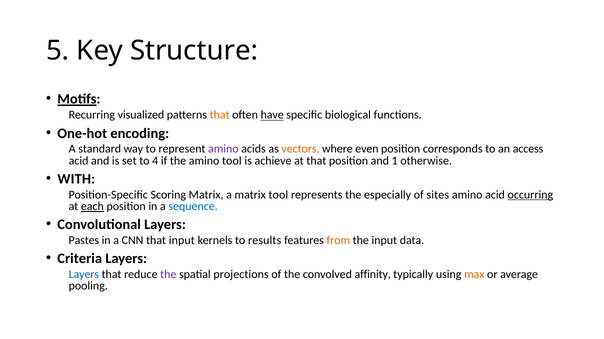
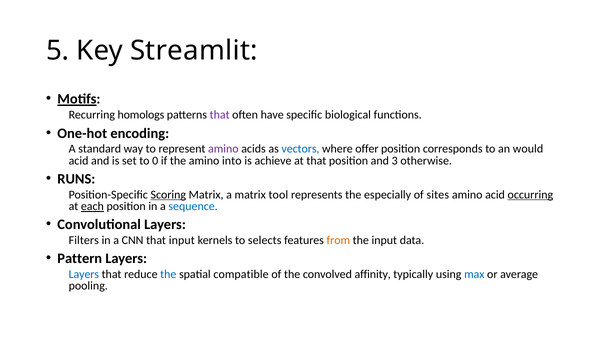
Structure: Structure -> Streamlit (194, 51)
visualized: visualized -> homologs (141, 115)
that colour: orange -> purple (220, 115)
have underline: present -> none (272, 115)
vectors colour: orange -> blue (300, 149)
even: even -> offer (367, 149)
access: access -> would (528, 149)
4: 4 -> 0 (155, 161)
amino tool: tool -> into (232, 161)
1: 1 -> 3 (395, 161)
WITH: WITH -> RUNS (76, 179)
Scoring underline: none -> present (168, 195)
Pastes: Pastes -> Filters (84, 241)
results: results -> selects (265, 241)
Criteria: Criteria -> Pattern (80, 259)
the colour: purple -> blue (168, 275)
projections: projections -> compatible (241, 275)
max colour: orange -> blue (474, 275)
